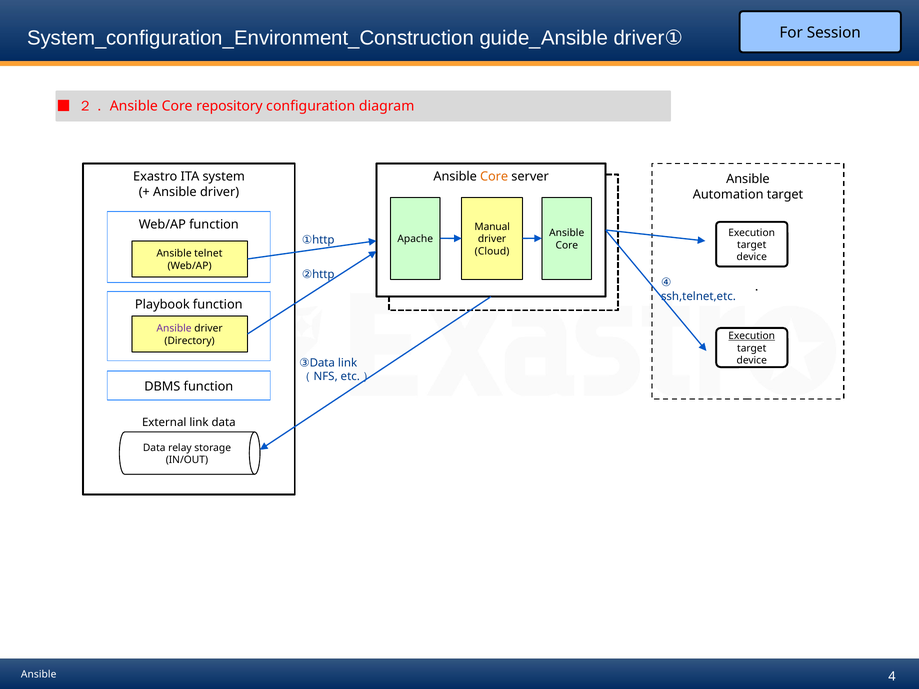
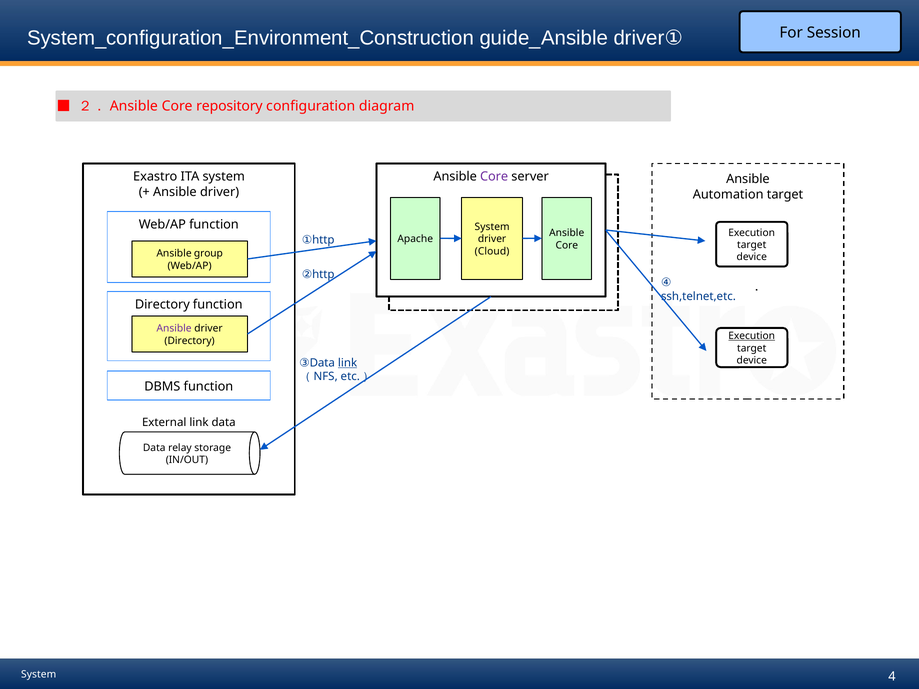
Core colour: orange -> purple (494, 177)
Manual: Manual -> System (492, 227)
telnet: telnet -> group (208, 254)
Playbook: Playbook -> Directory (162, 305)
link underline: none -> present (348, 363)
Ansible: Ansible -> System (39, 675)
